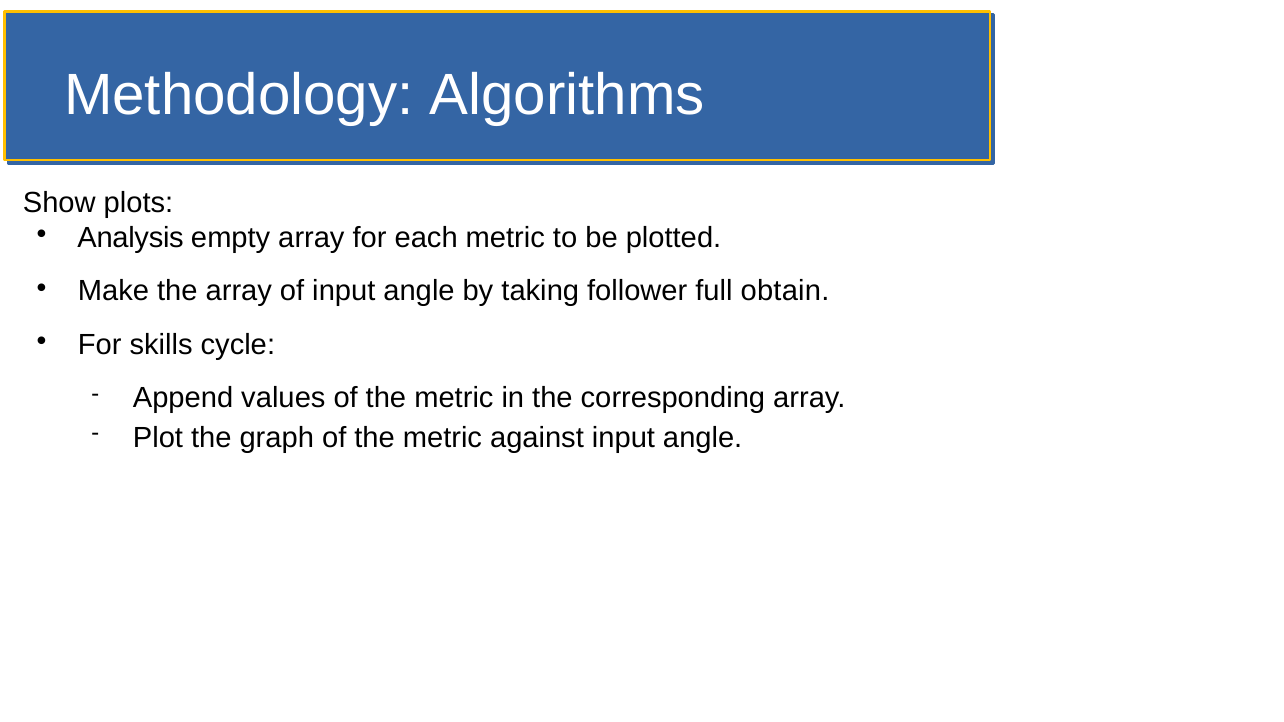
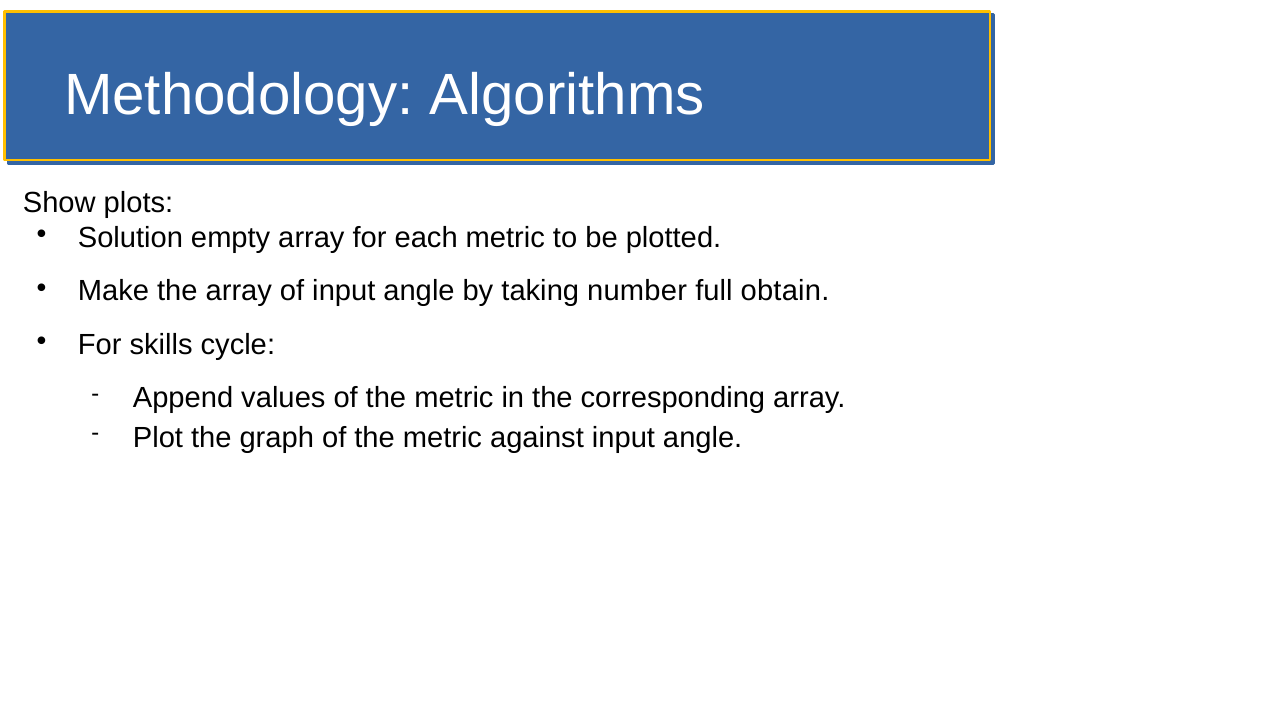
Analysis: Analysis -> Solution (130, 238)
follower: follower -> number (637, 291)
